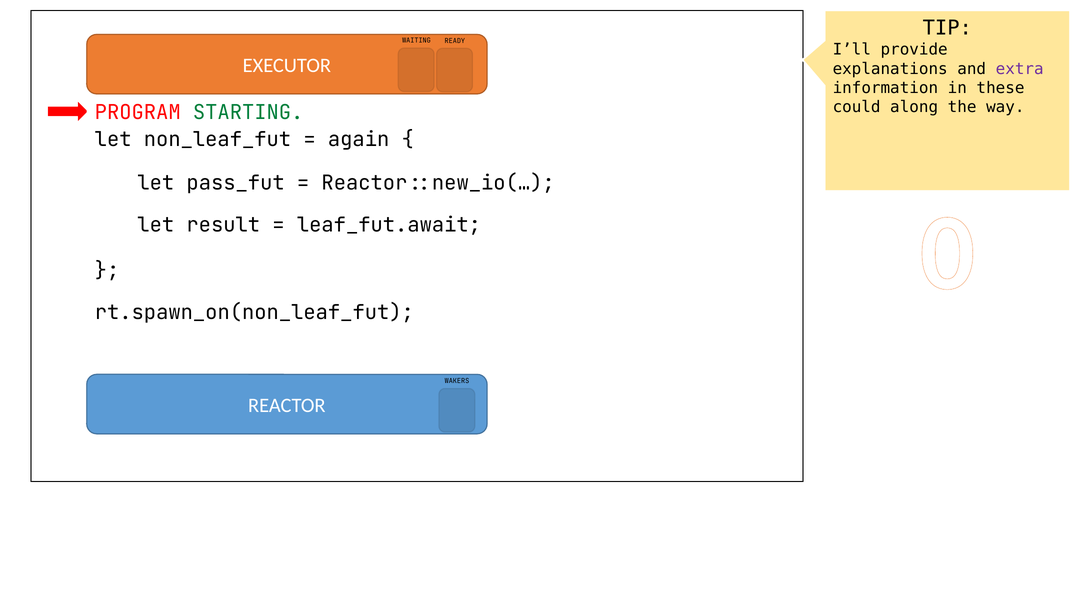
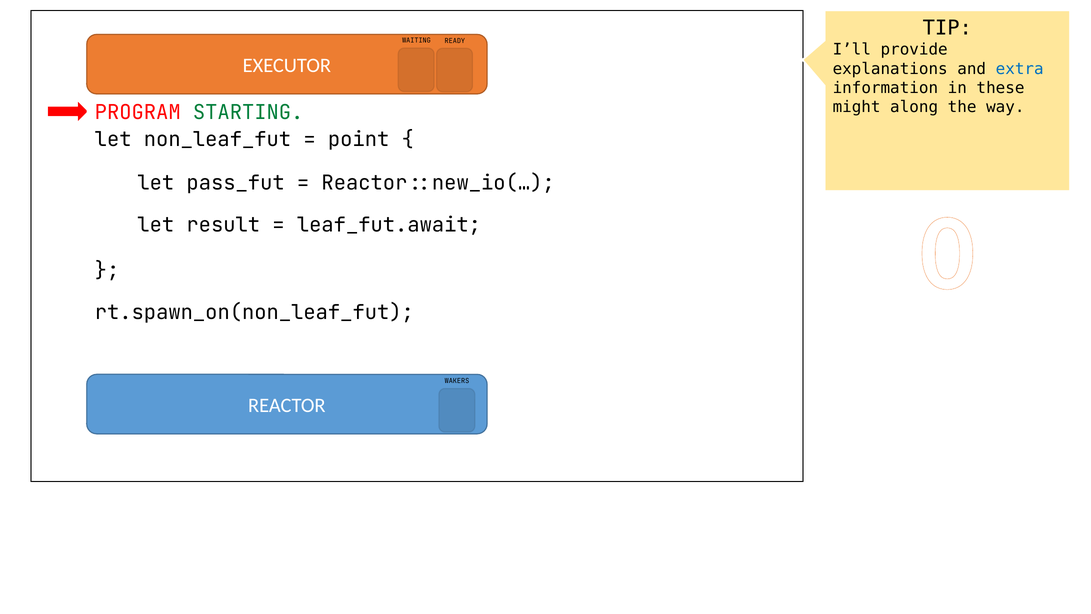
extra colour: purple -> blue (1020, 69)
could: could -> might (857, 107)
again: again -> point (359, 139)
